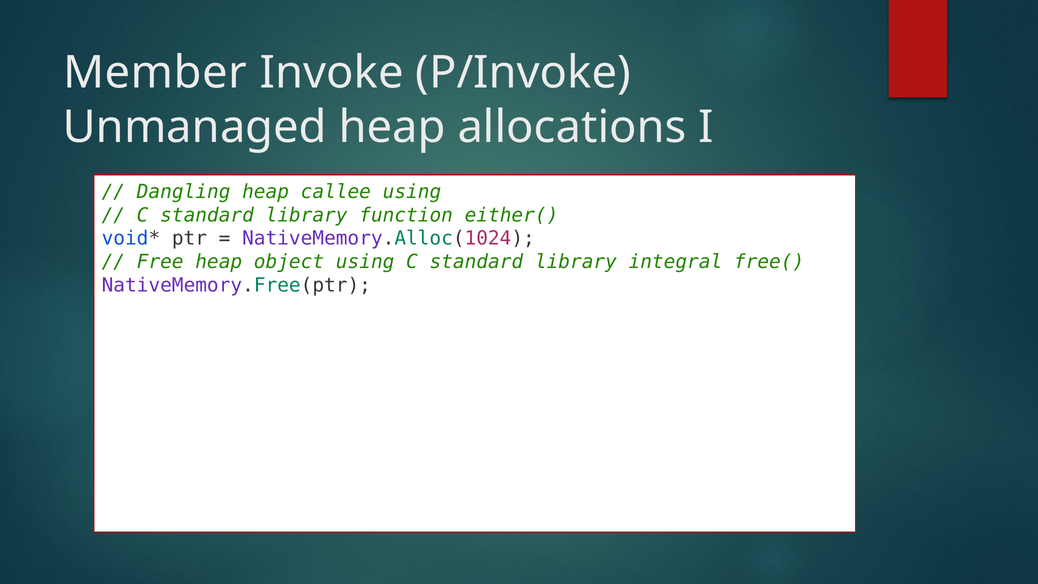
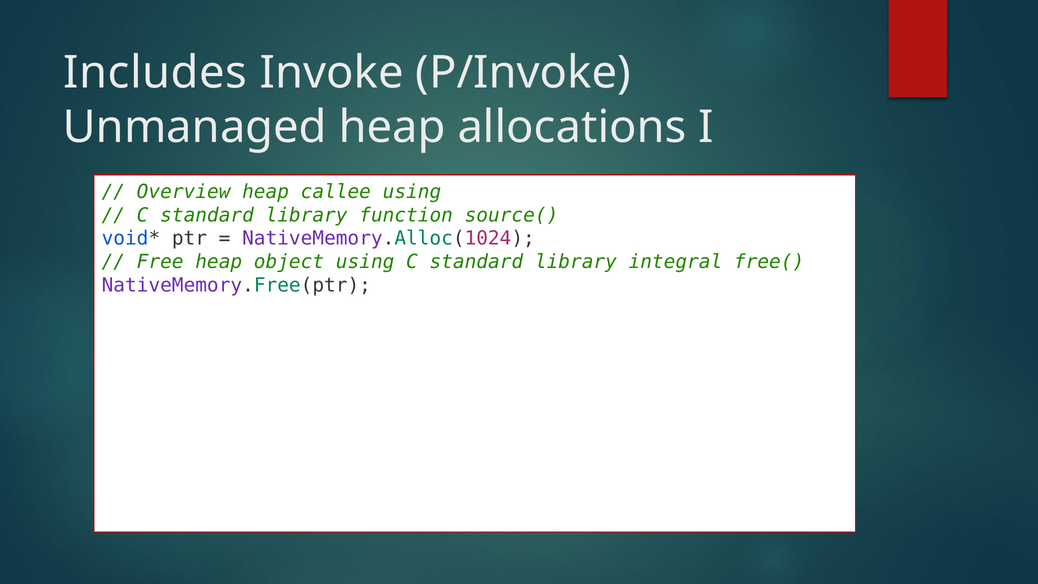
Member: Member -> Includes (155, 73)
Dangling: Dangling -> Overview (184, 192)
either(: either( -> source( (511, 215)
